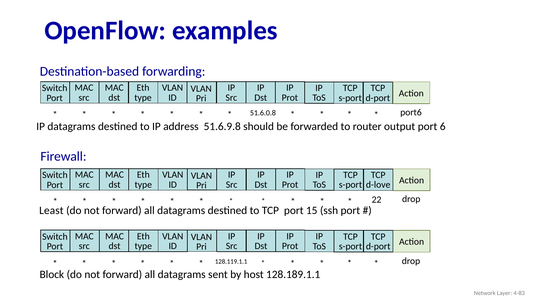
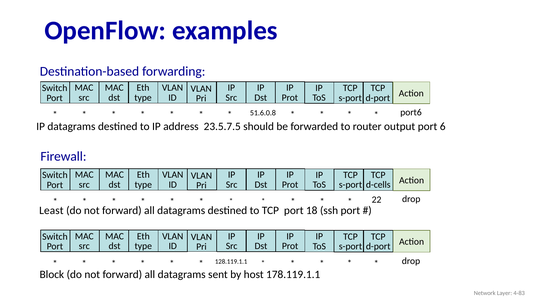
51.6.9.8: 51.6.9.8 -> 23.5.7.5 (222, 127)
d-love: d-love -> d-cells (378, 185)
15: 15 -> 18 (312, 211)
128.189.1.1: 128.189.1.1 -> 178.119.1.1 (293, 275)
